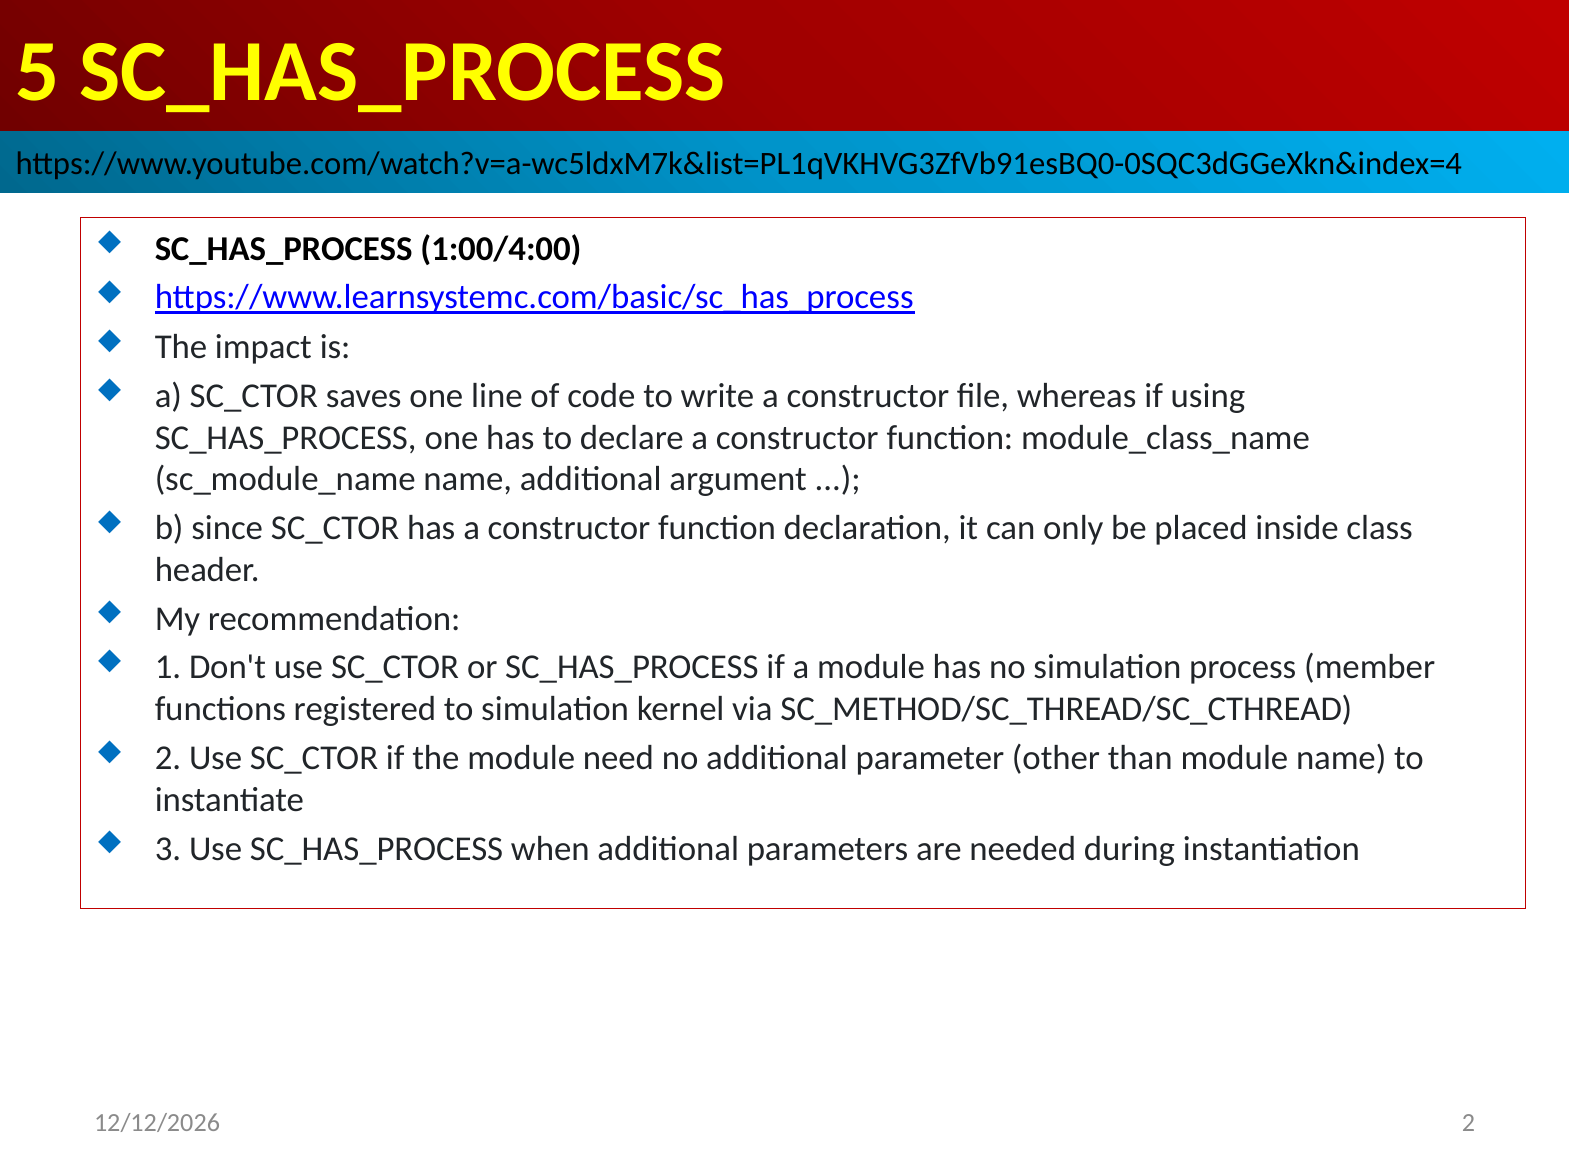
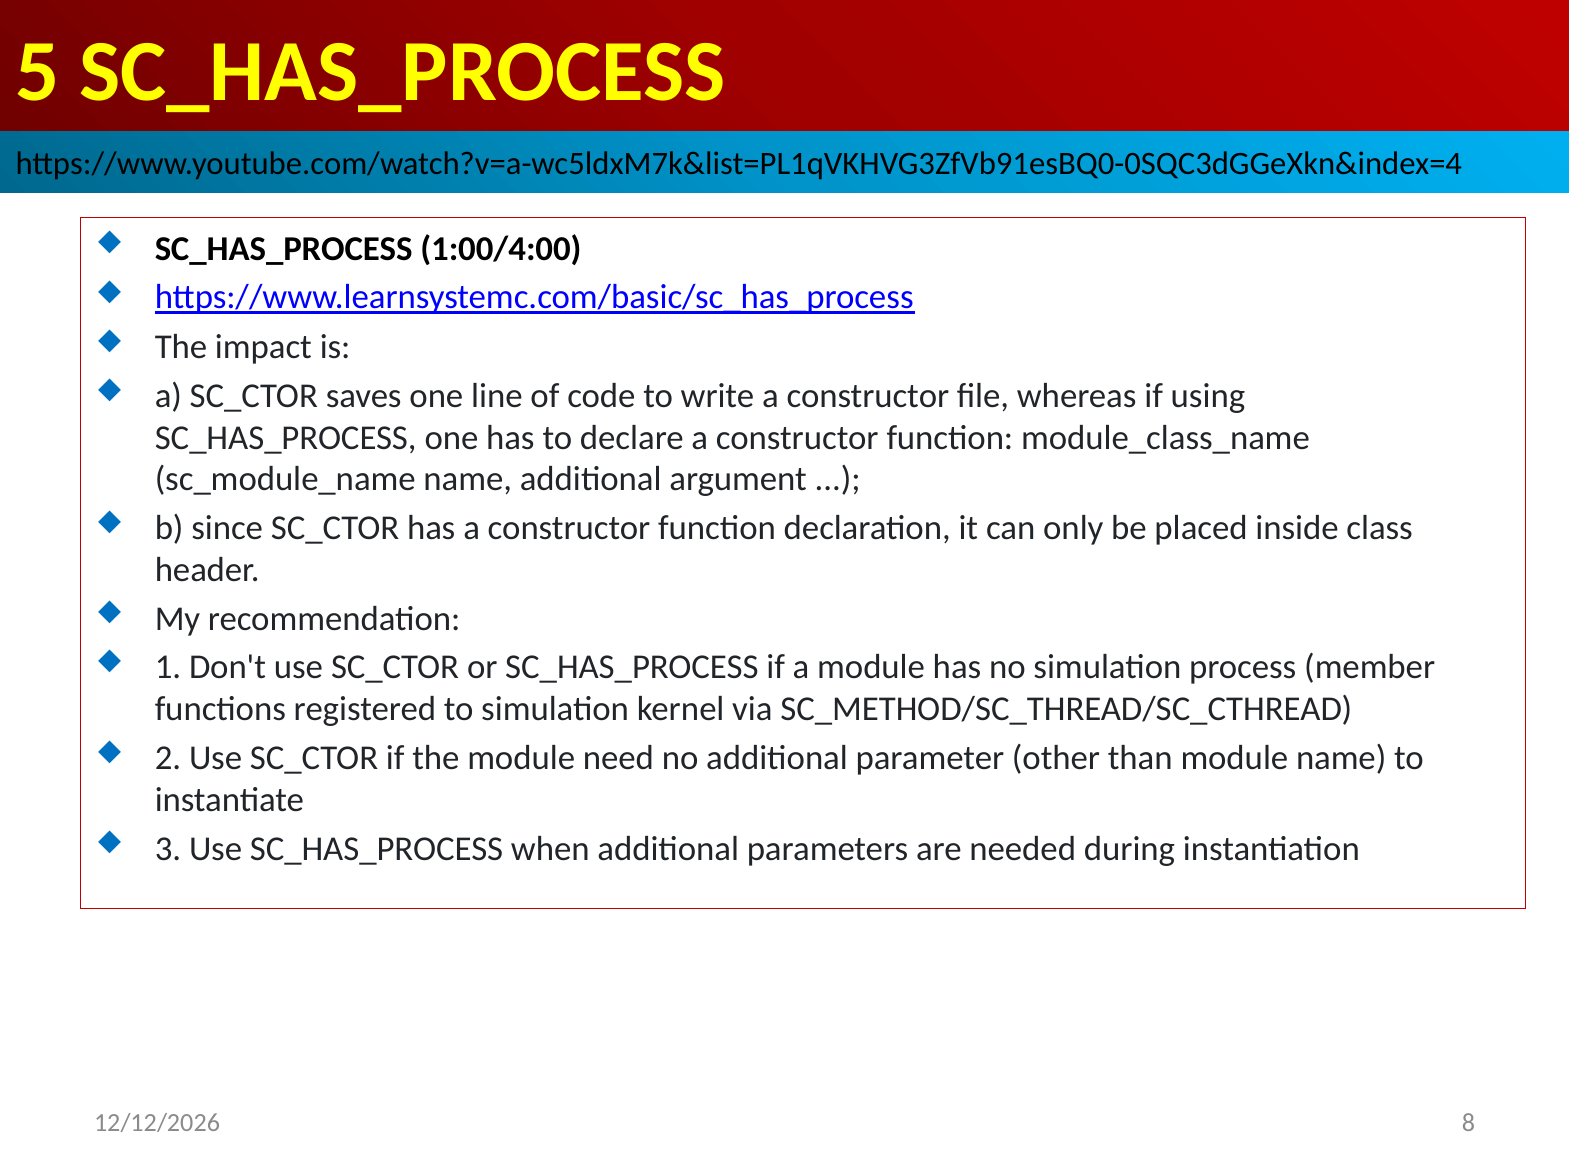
2: 2 -> 8 (1468, 1124)
